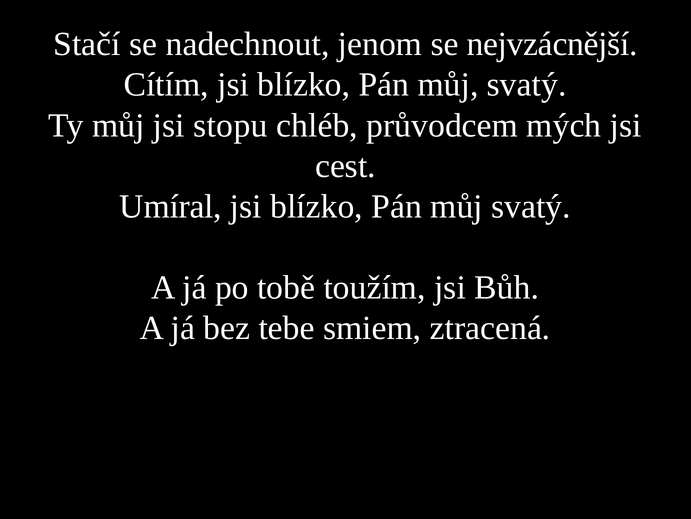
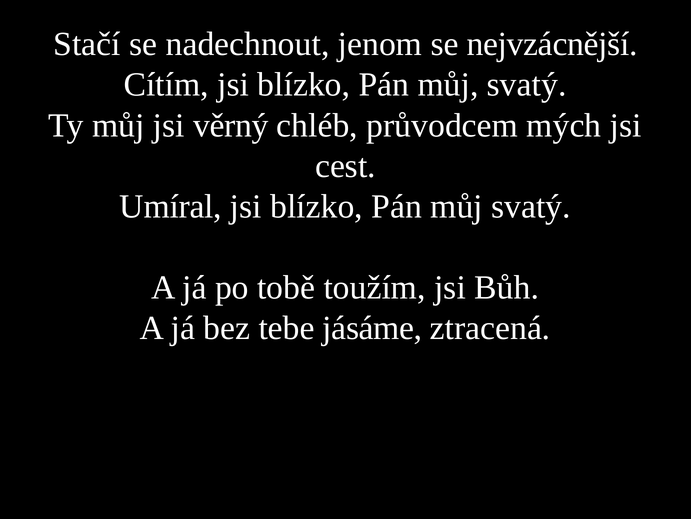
stopu: stopu -> věrný (231, 125)
smiem: smiem -> jásáme (372, 328)
